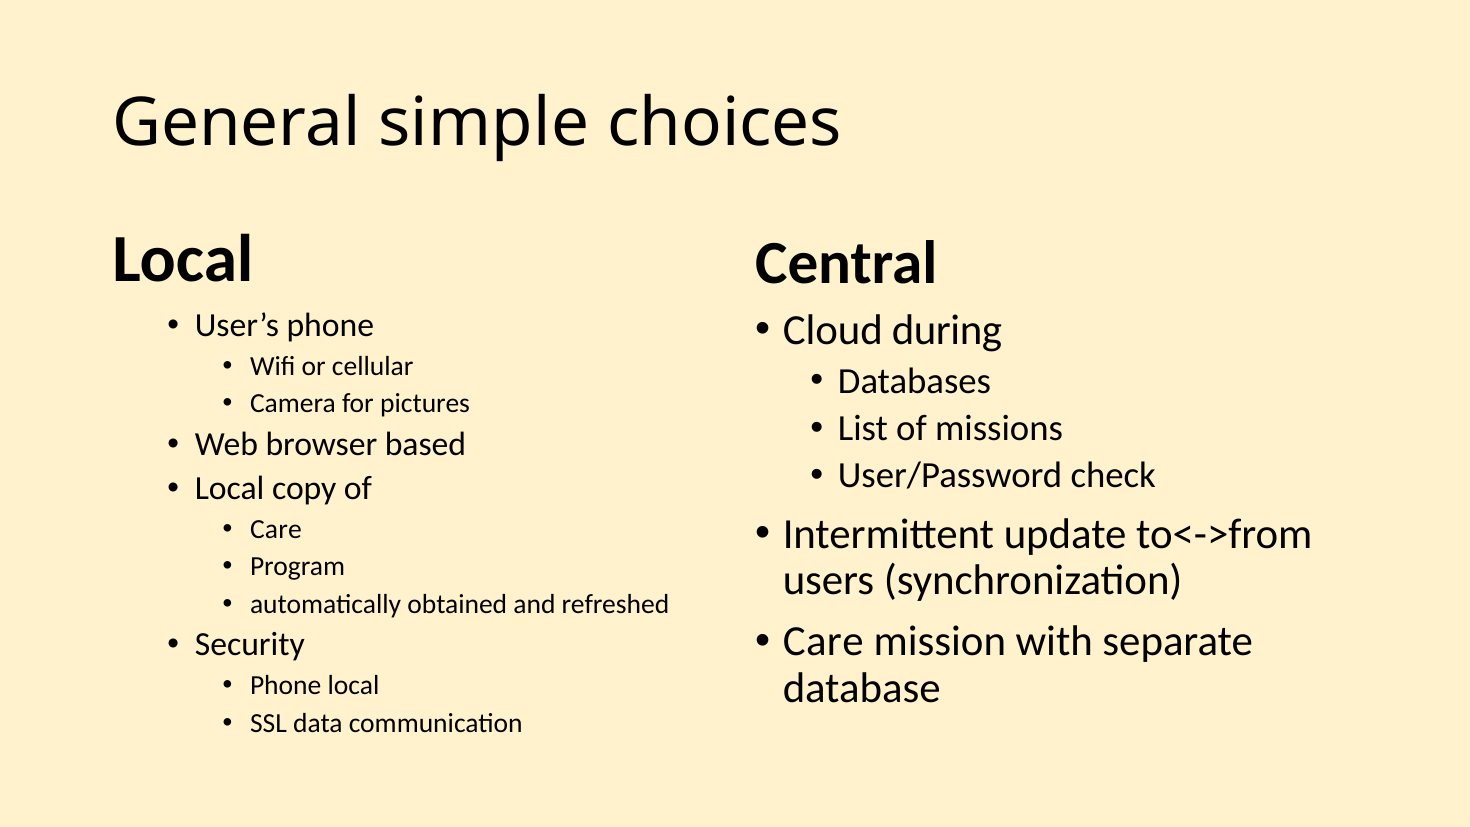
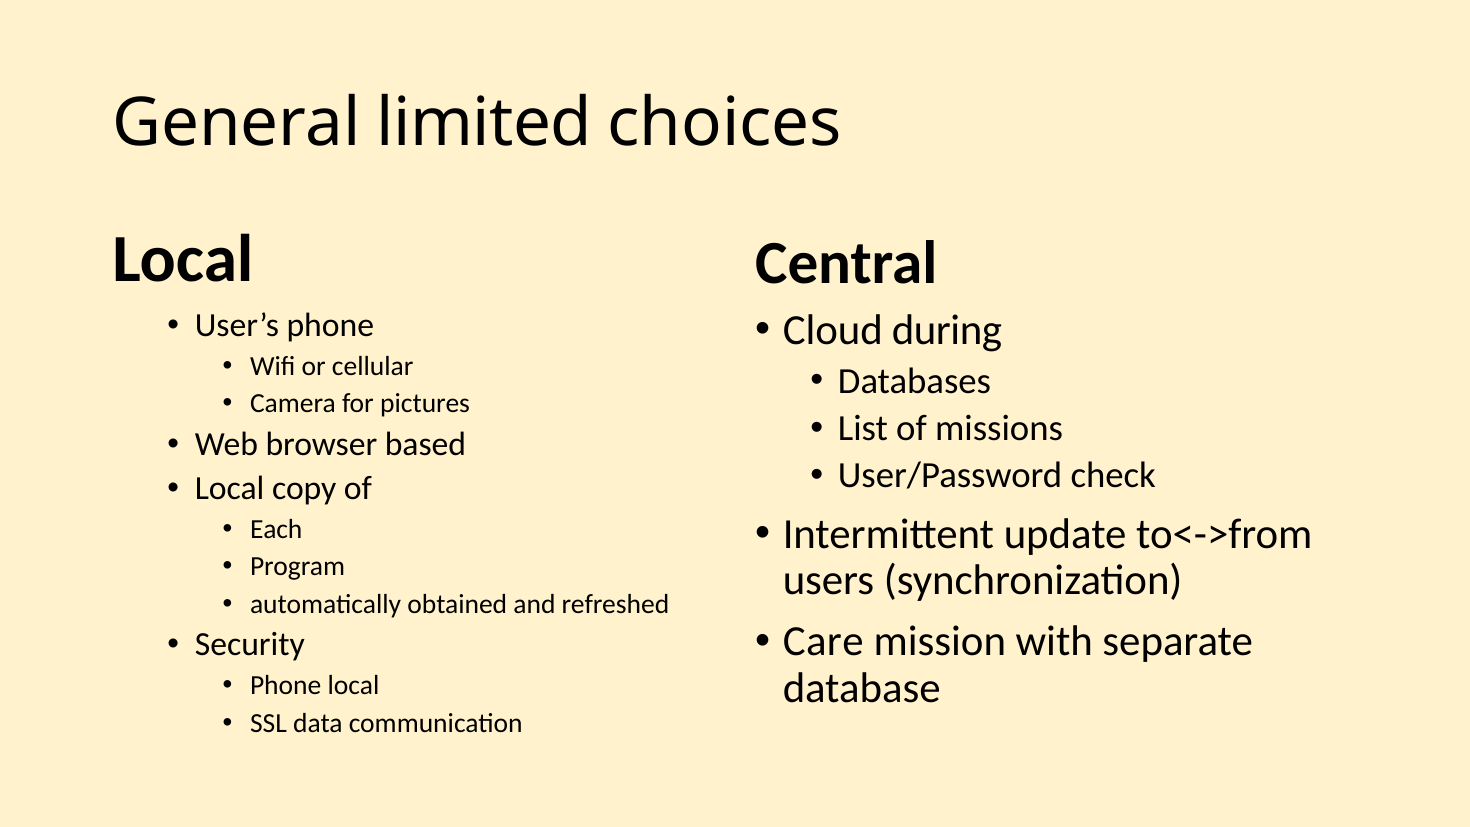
simple: simple -> limited (484, 123)
Care: Care -> Each (276, 529)
